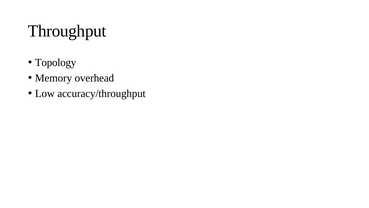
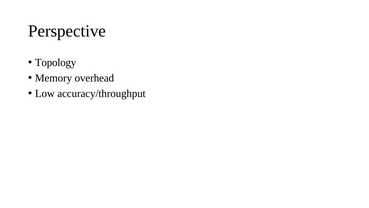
Throughput: Throughput -> Perspective (67, 31)
